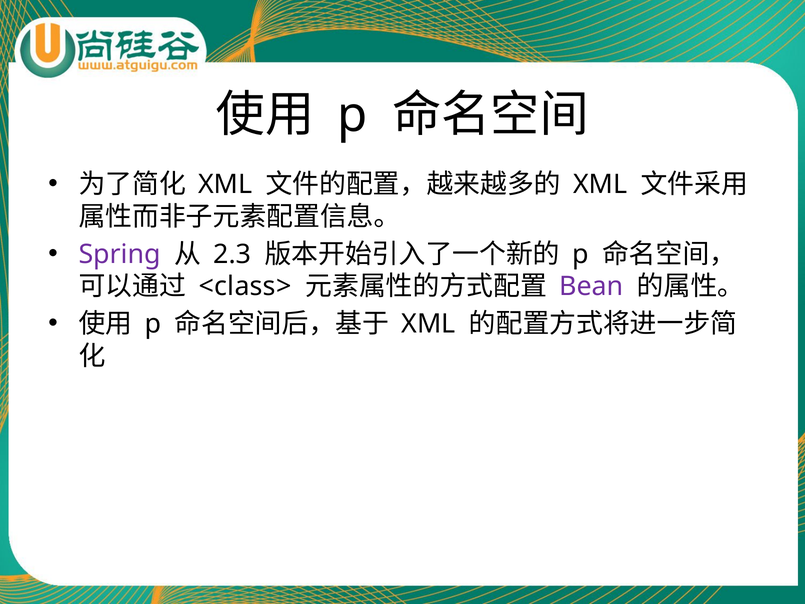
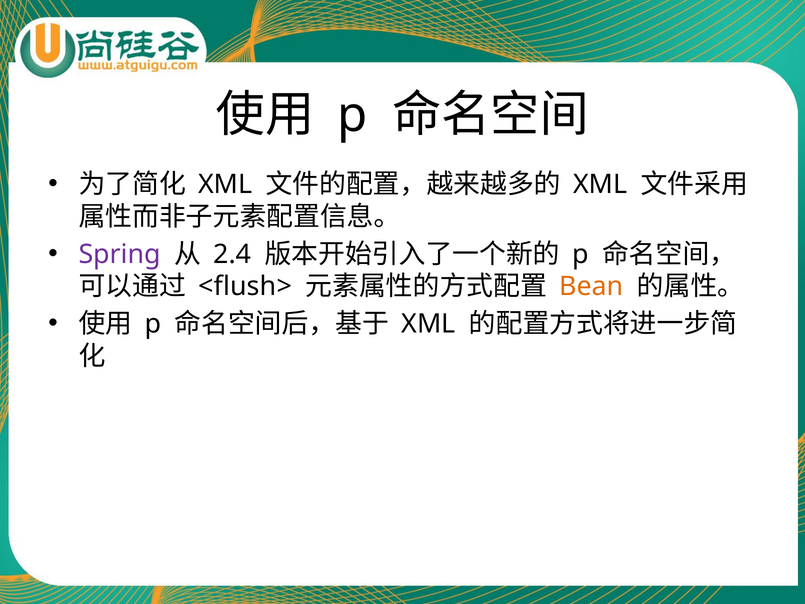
2.3: 2.3 -> 2.4 (232, 254)
<class>: <class> -> <flush> (245, 286)
Bean colour: purple -> orange (591, 286)
